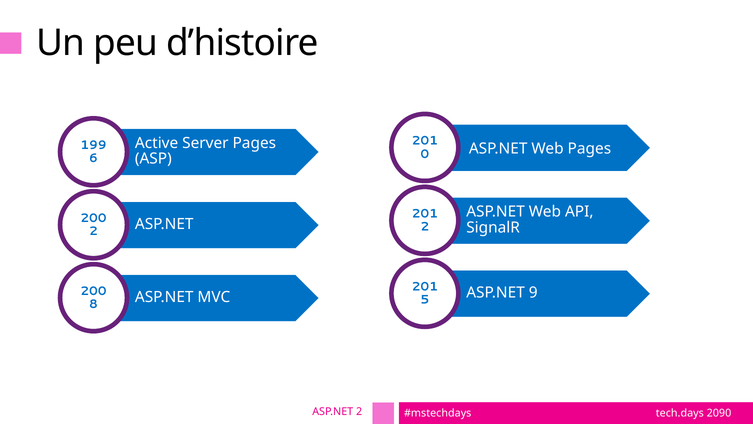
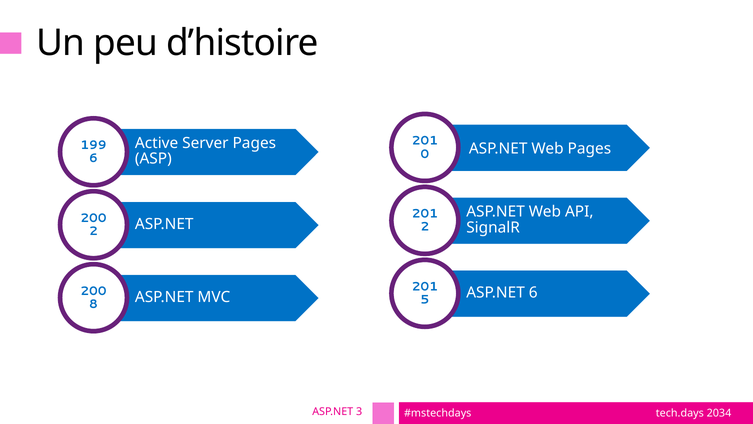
ASP.NET 9: 9 -> 6 (533, 292)
ASP.NET 2: 2 -> 3 (359, 411)
2090: 2090 -> 2034 (719, 413)
